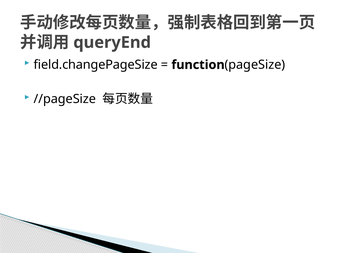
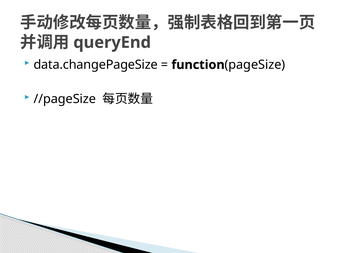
field.changePageSize: field.changePageSize -> data.changePageSize (96, 65)
